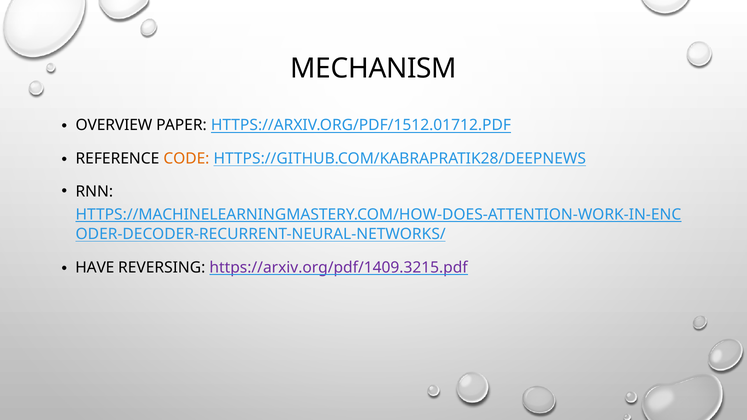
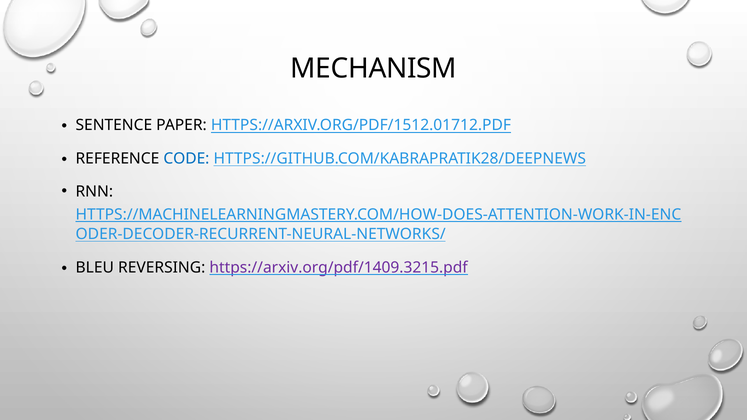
OVERVIEW: OVERVIEW -> SENTENCE (114, 125)
CODE colour: orange -> blue (186, 159)
HAVE: HAVE -> BLEU (95, 268)
